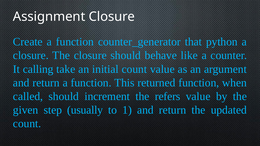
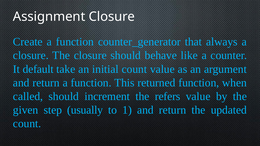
python: python -> always (222, 42)
calling: calling -> default (38, 69)
